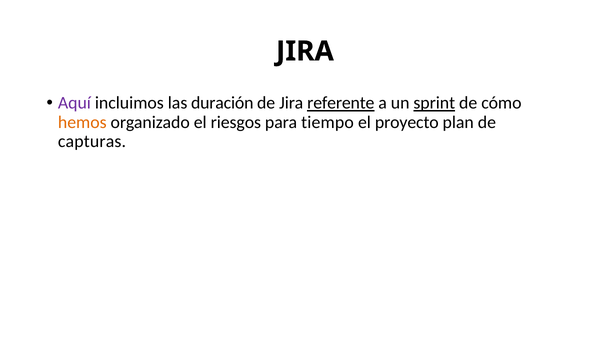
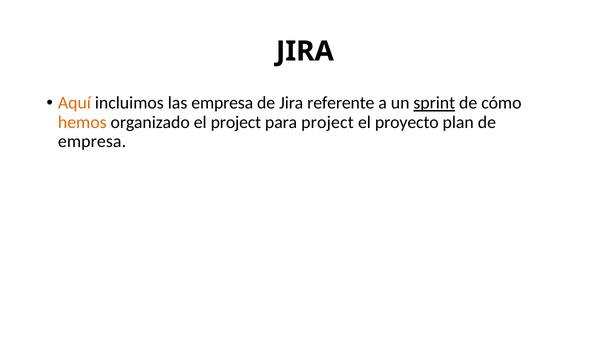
Aquí colour: purple -> orange (74, 103)
las duración: duración -> empresa (222, 103)
referente underline: present -> none (341, 103)
el riesgos: riesgos -> project (236, 122)
para tiempo: tiempo -> project (327, 122)
capturas: capturas -> empresa (92, 142)
